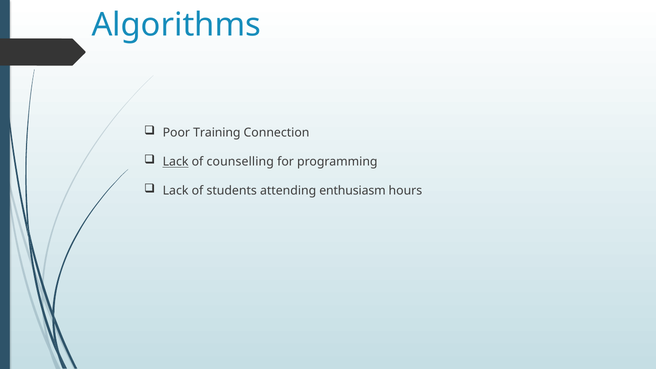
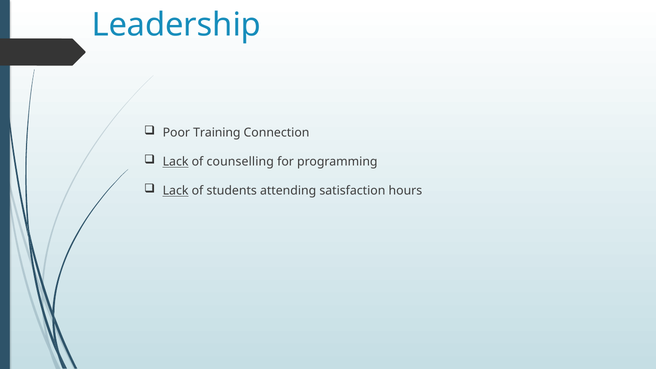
Algorithms: Algorithms -> Leadership (176, 25)
Lack underline: none -> present (176, 191)
enthusiasm: enthusiasm -> satisfaction (352, 191)
